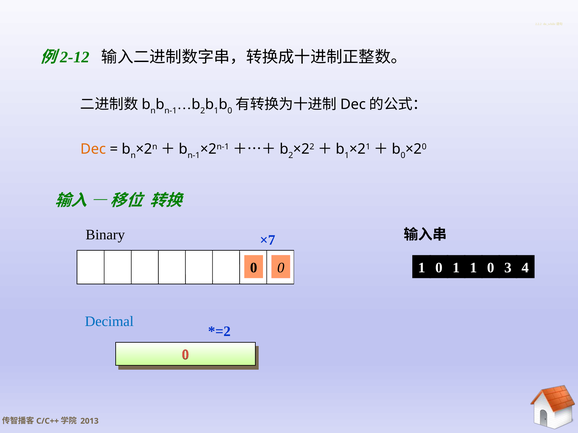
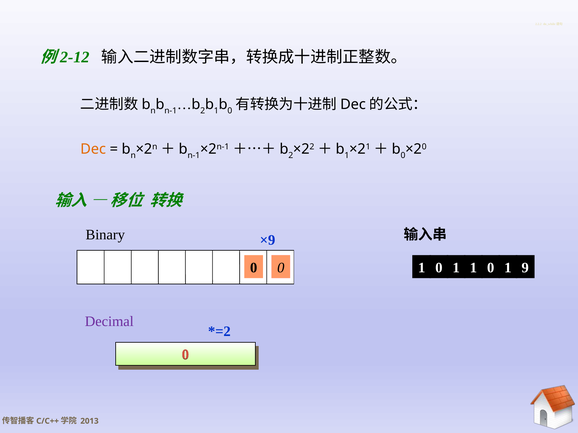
×7: ×7 -> ×9 (268, 240)
0 3: 3 -> 1 (508, 268)
4: 4 -> 9 (525, 268)
Decimal colour: blue -> purple (109, 322)
